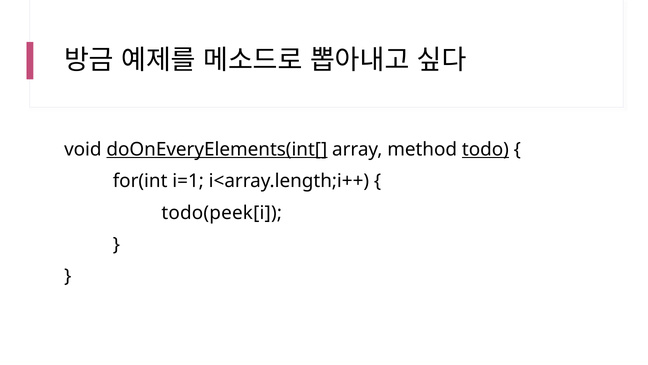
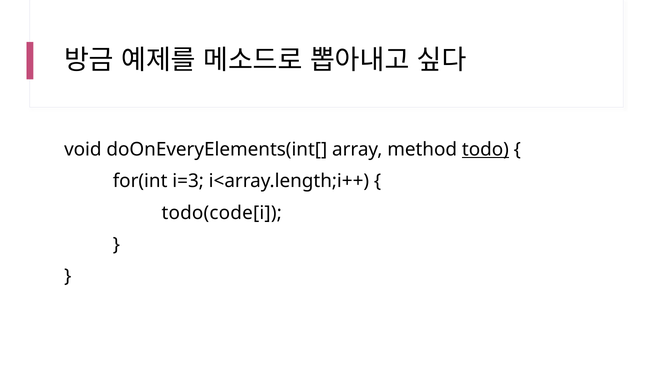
doOnEveryElements(int[ underline: present -> none (217, 149)
i=1: i=1 -> i=3 (188, 181)
todo(peek[i: todo(peek[i -> todo(code[i (222, 212)
